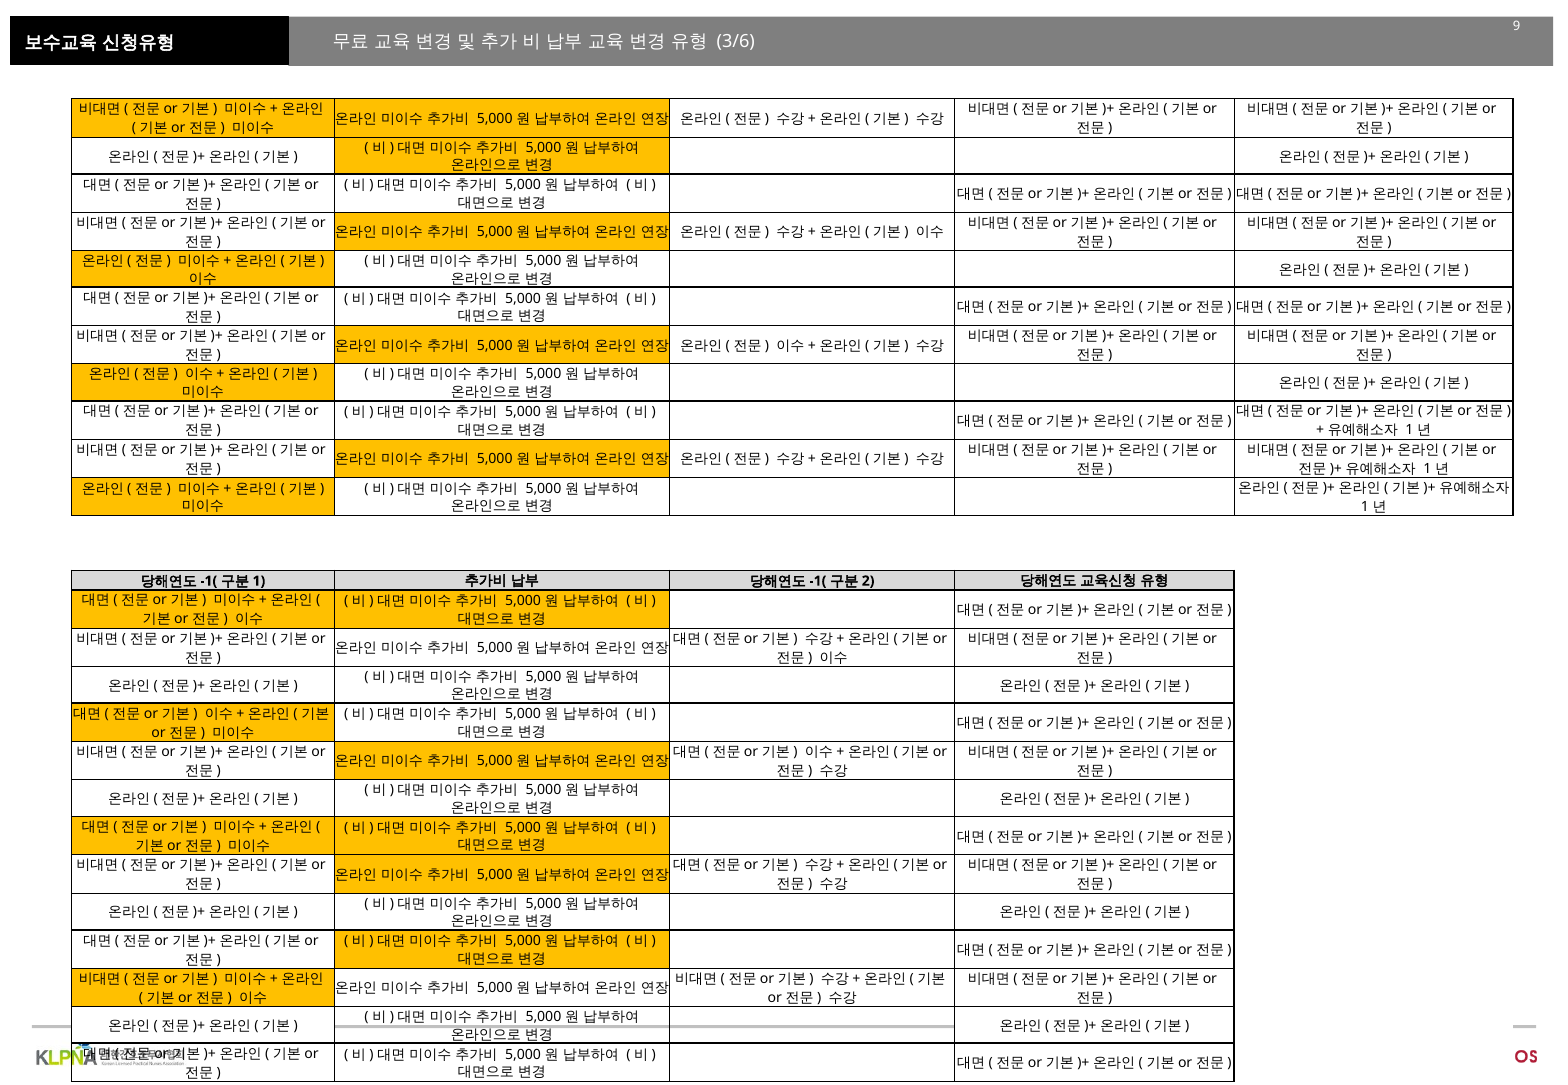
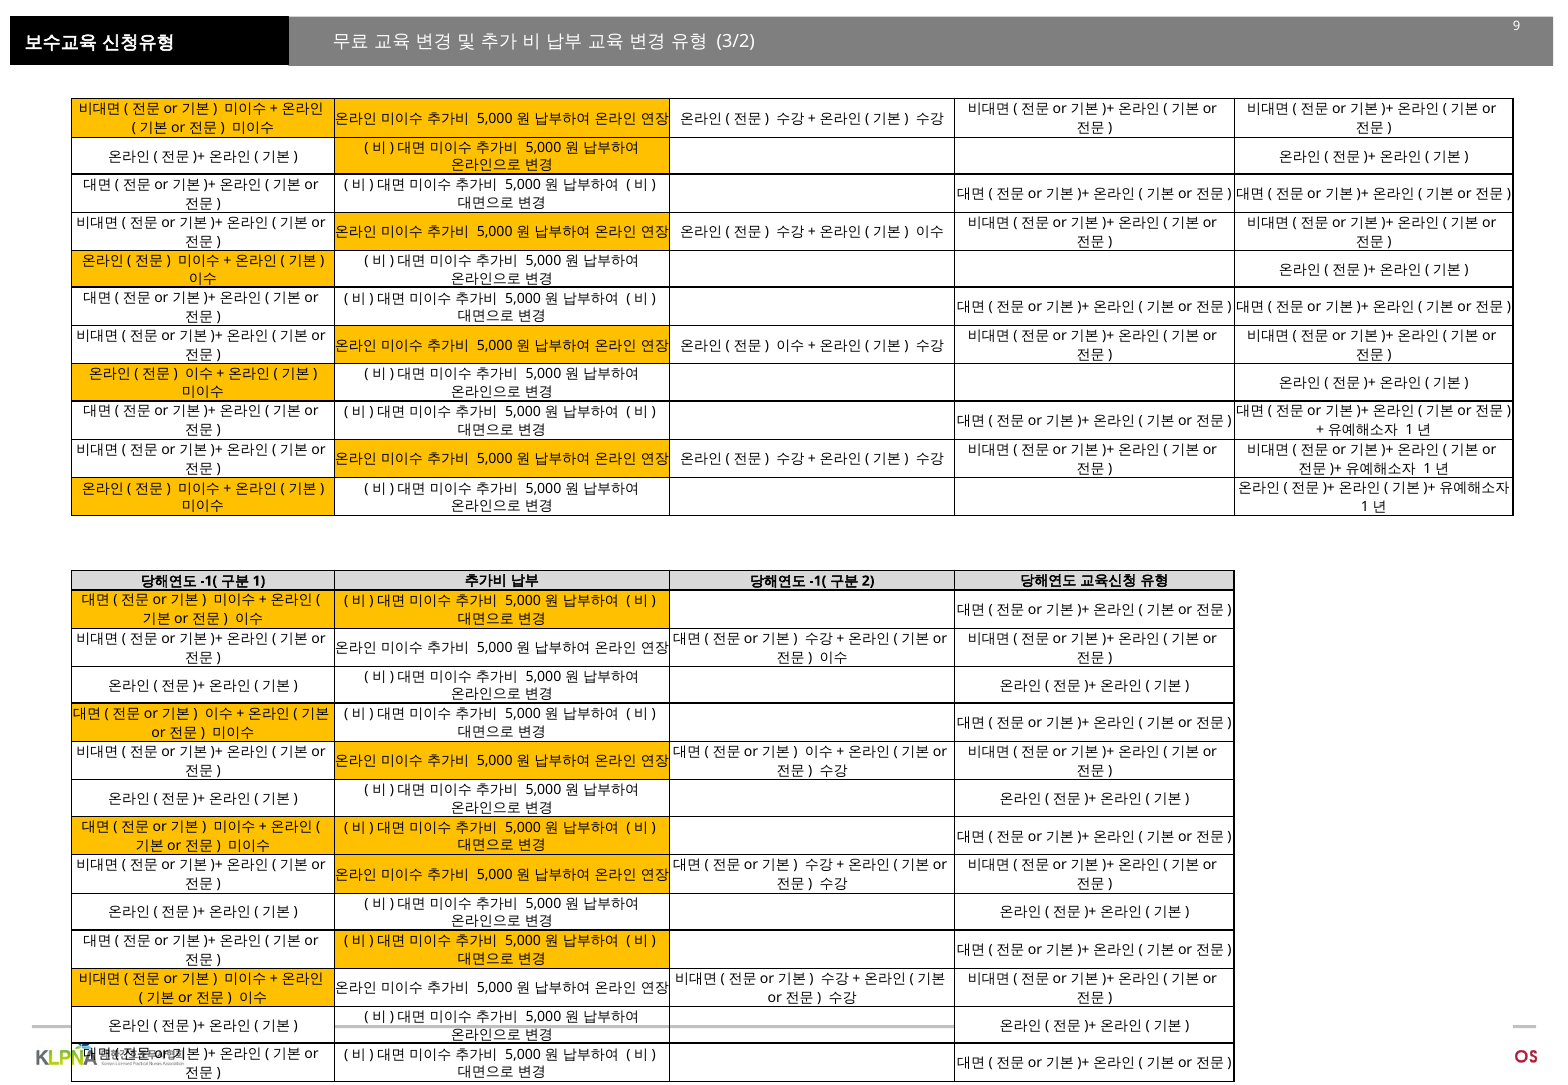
3/6: 3/6 -> 3/2 (736, 42)
